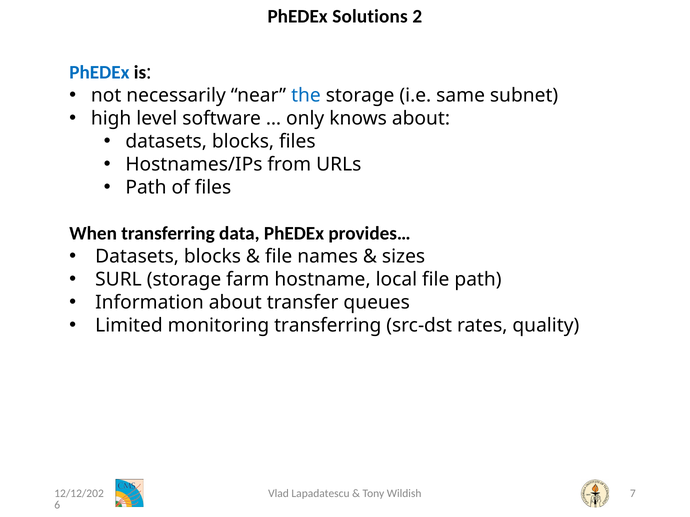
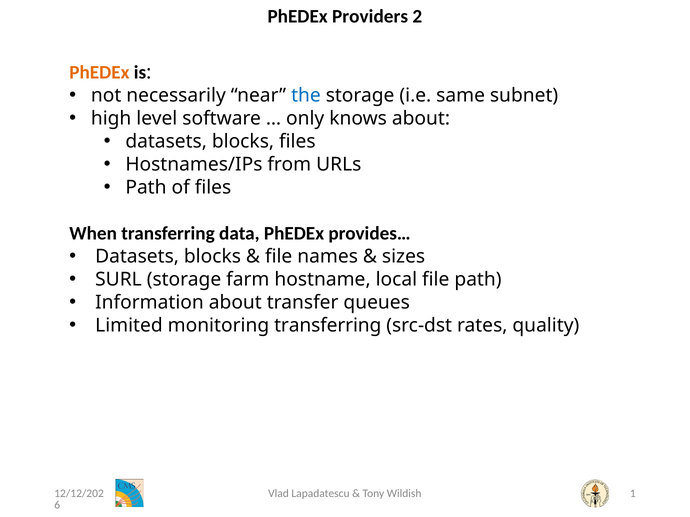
Solutions: Solutions -> Providers (370, 16)
PhEDEx colour: blue -> orange (99, 73)
7: 7 -> 1 (633, 494)
